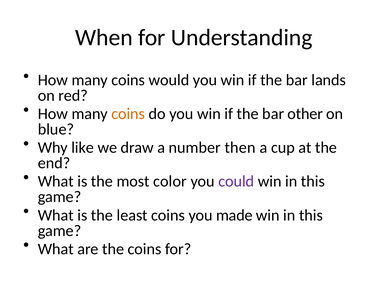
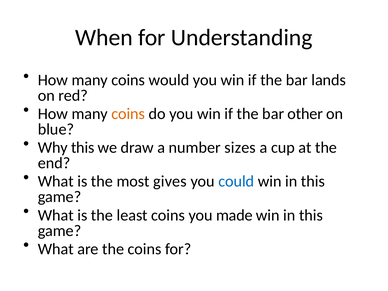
Why like: like -> this (83, 148)
then: then -> sizes (240, 148)
color: color -> gives (170, 181)
could colour: purple -> blue (236, 181)
